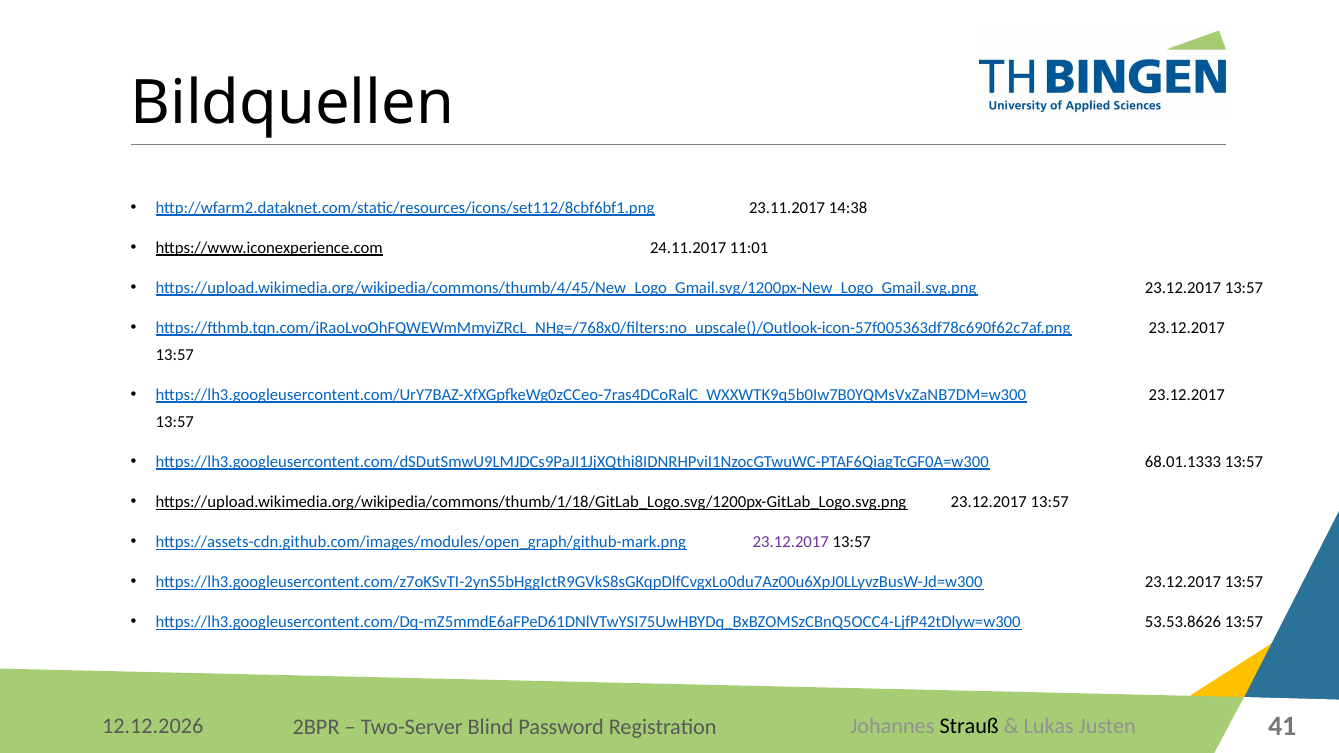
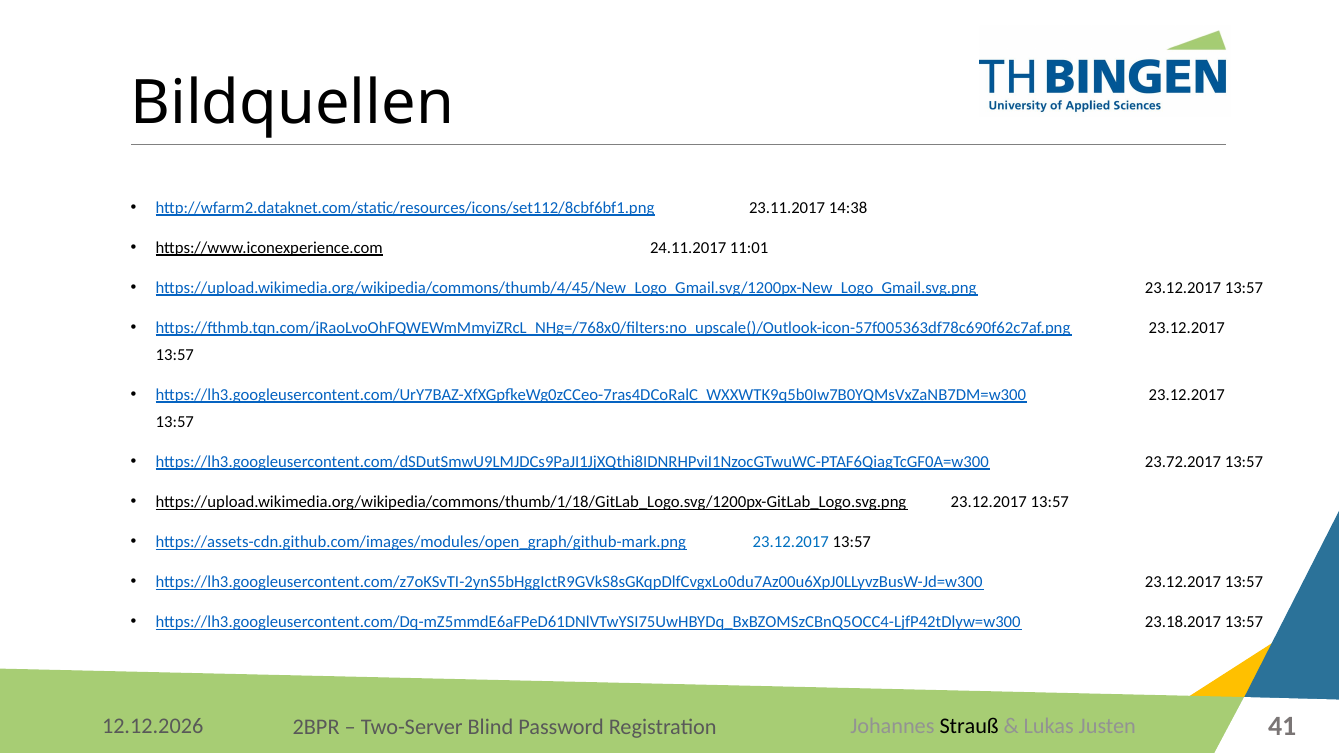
68.01.1333: 68.01.1333 -> 23.72.2017 (1183, 462)
23.12.2017 colour: purple -> blue (791, 542)
53.53.8626: 53.53.8626 -> 23.18.2017 (1183, 622)
